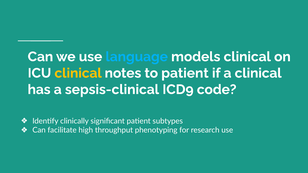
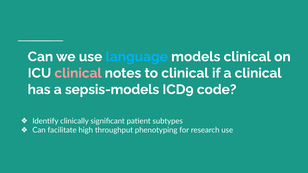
clinical colour: yellow -> pink (78, 73)
to patient: patient -> clinical (185, 73)
sepsis-clinical: sepsis-clinical -> sepsis-models (112, 90)
